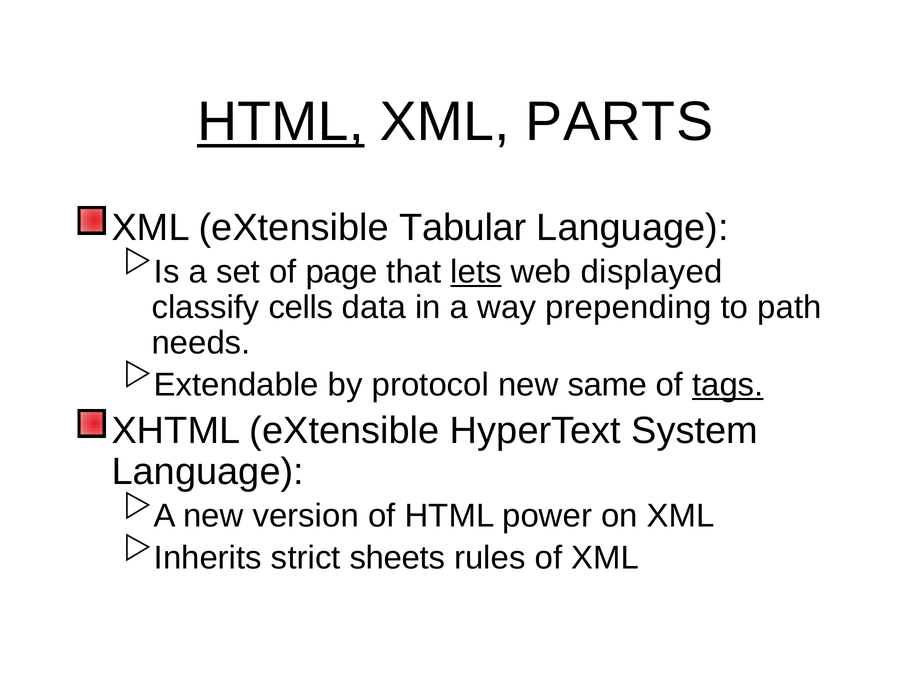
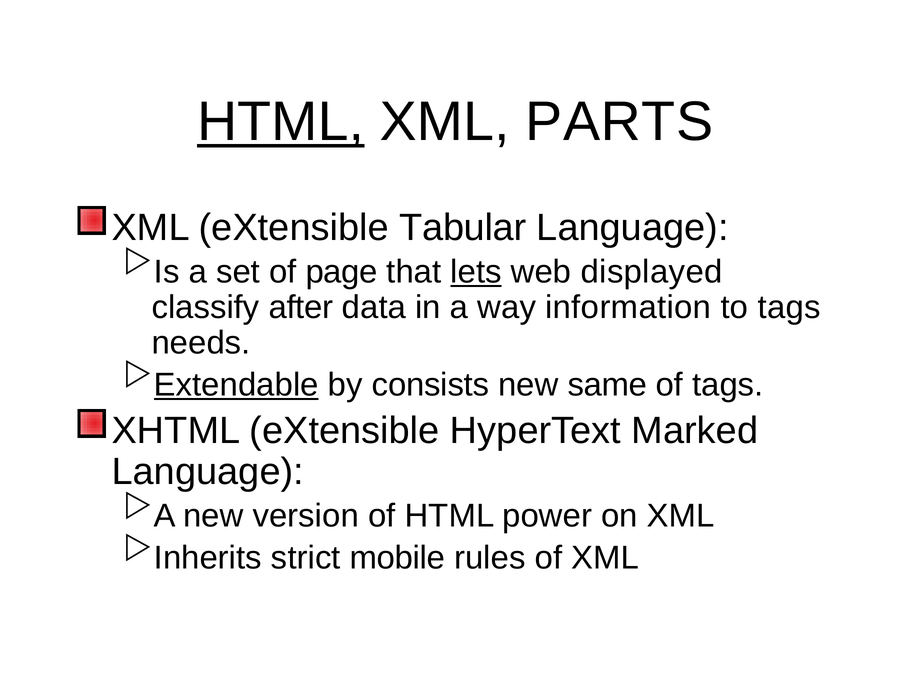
cells: cells -> after (301, 307)
prepending: prepending -> information (628, 307)
to path: path -> tags (789, 307)
Extendable underline: none -> present (236, 385)
protocol: protocol -> consists (430, 385)
tags underline: present -> none (728, 385)
System: System -> Marked (695, 431)
sheets: sheets -> mobile (397, 558)
